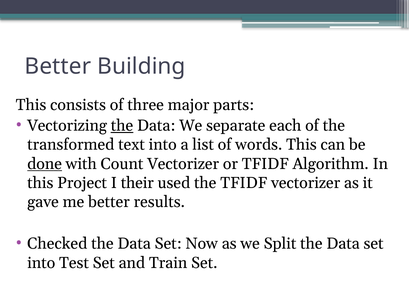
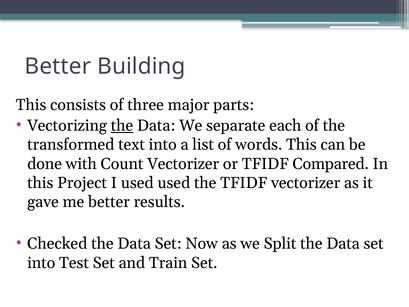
done underline: present -> none (45, 164)
Algorithm: Algorithm -> Compared (331, 164)
I their: their -> used (137, 183)
